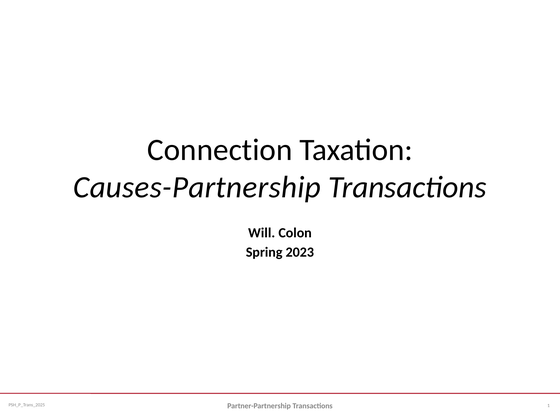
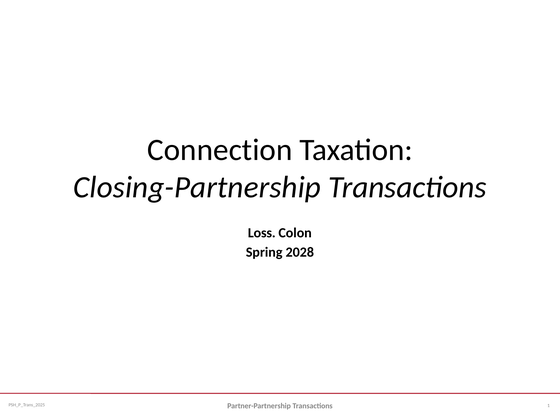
Causes-Partnership: Causes-Partnership -> Closing-Partnership (197, 187)
Will: Will -> Loss (262, 233)
2023: 2023 -> 2028 (300, 252)
